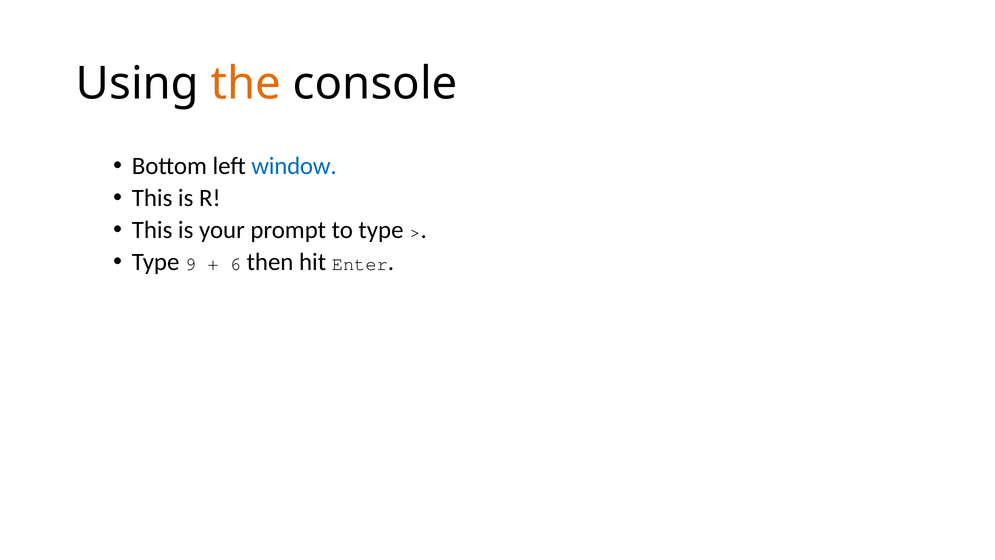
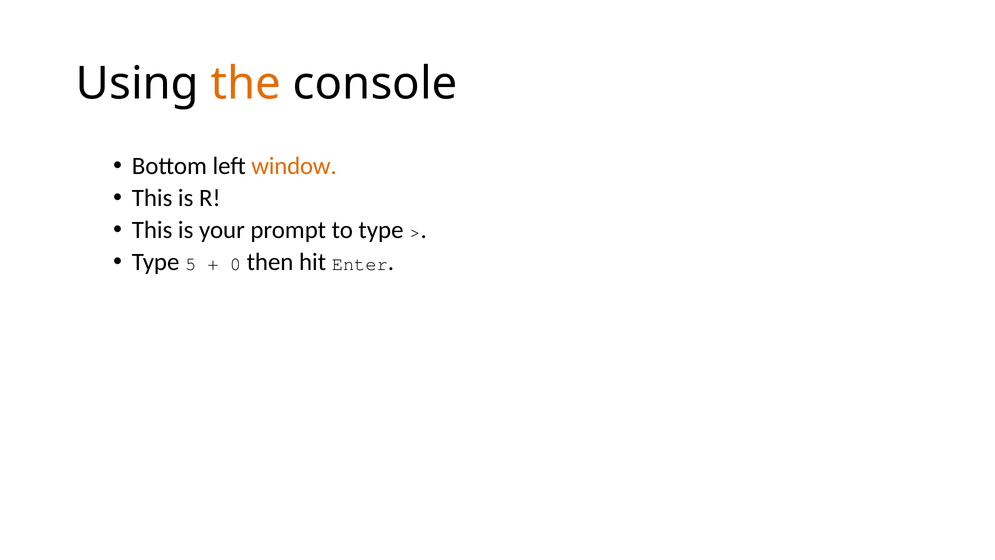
window colour: blue -> orange (294, 166)
9: 9 -> 5 (191, 264)
6: 6 -> 0 (235, 264)
